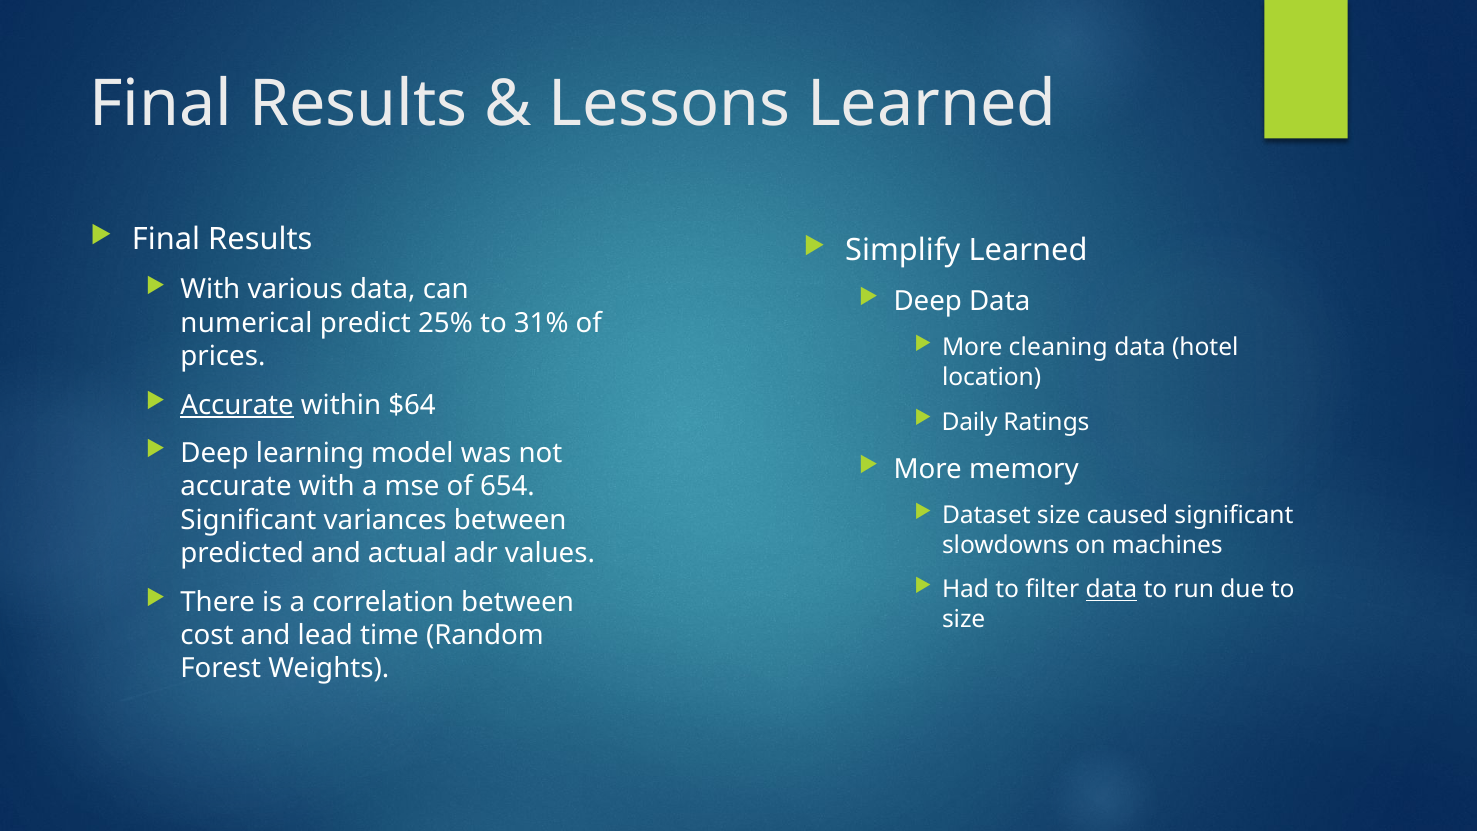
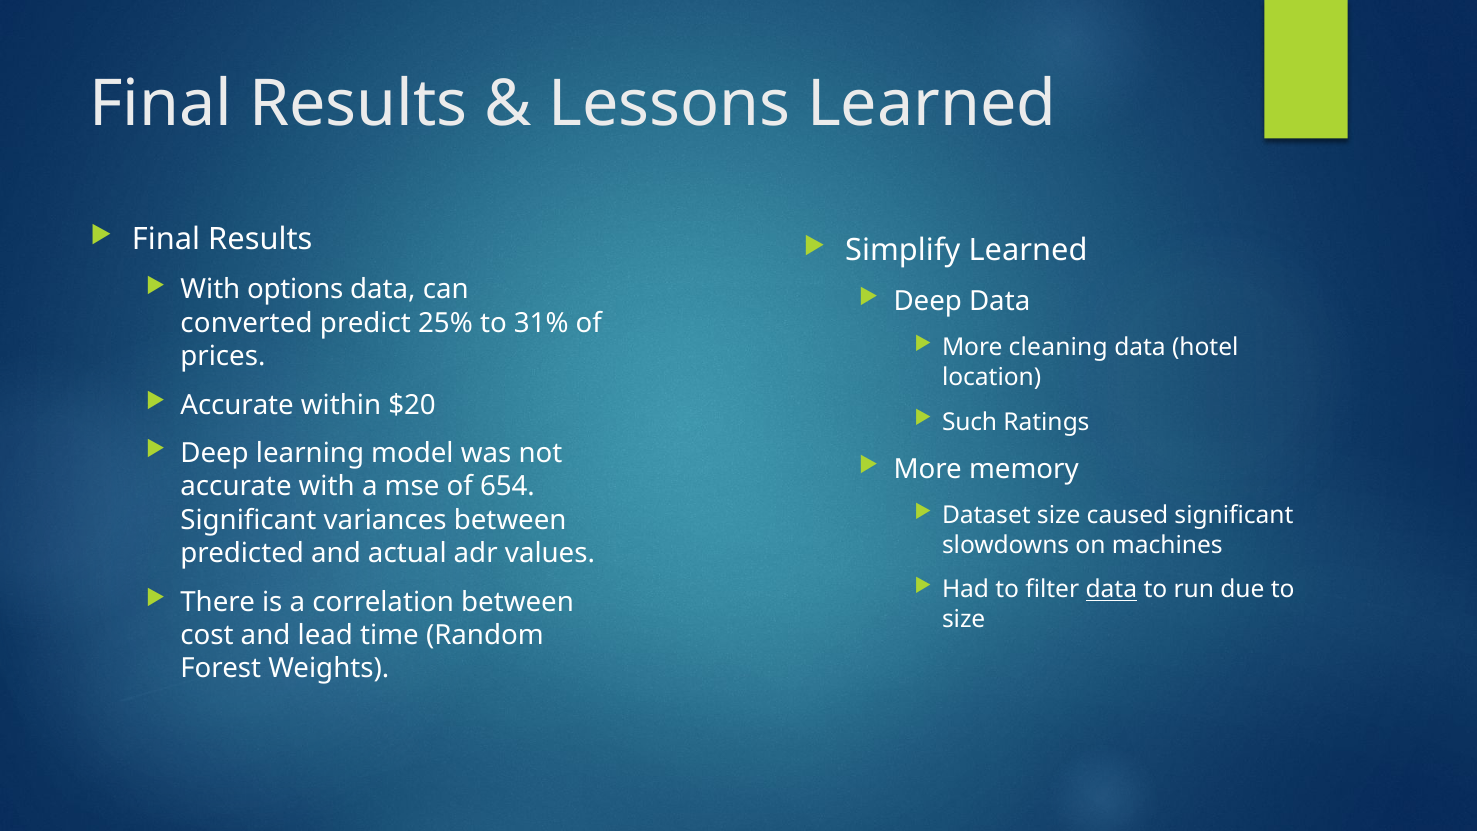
various: various -> options (295, 290)
numerical: numerical -> converted (247, 323)
Accurate underline: present -> none (237, 405)
$64: $64 -> $20 (412, 405)
Daily: Daily -> Such (970, 422)
